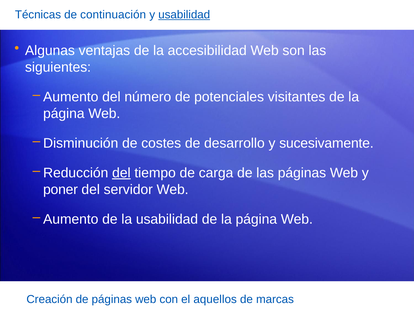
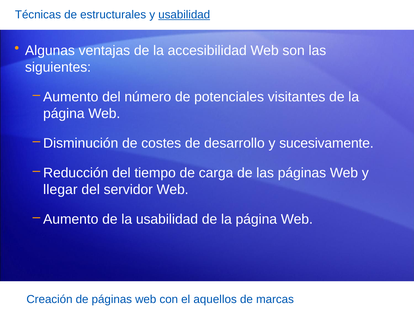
continuación: continuación -> estructurales (113, 15)
del underline: present -> none (121, 173)
poner: poner -> llegar (60, 189)
